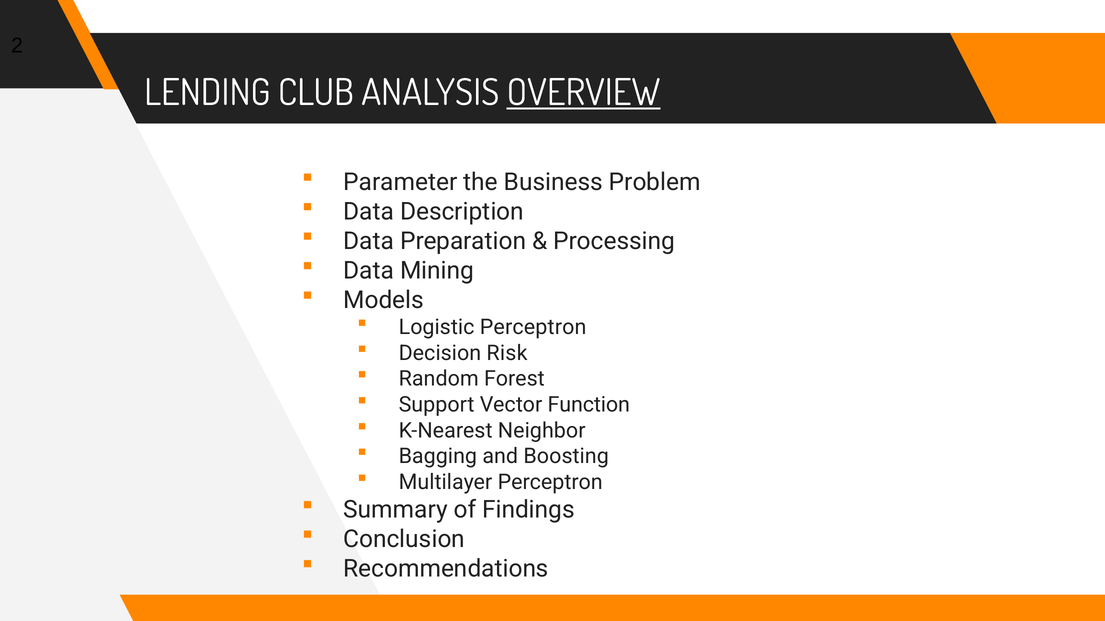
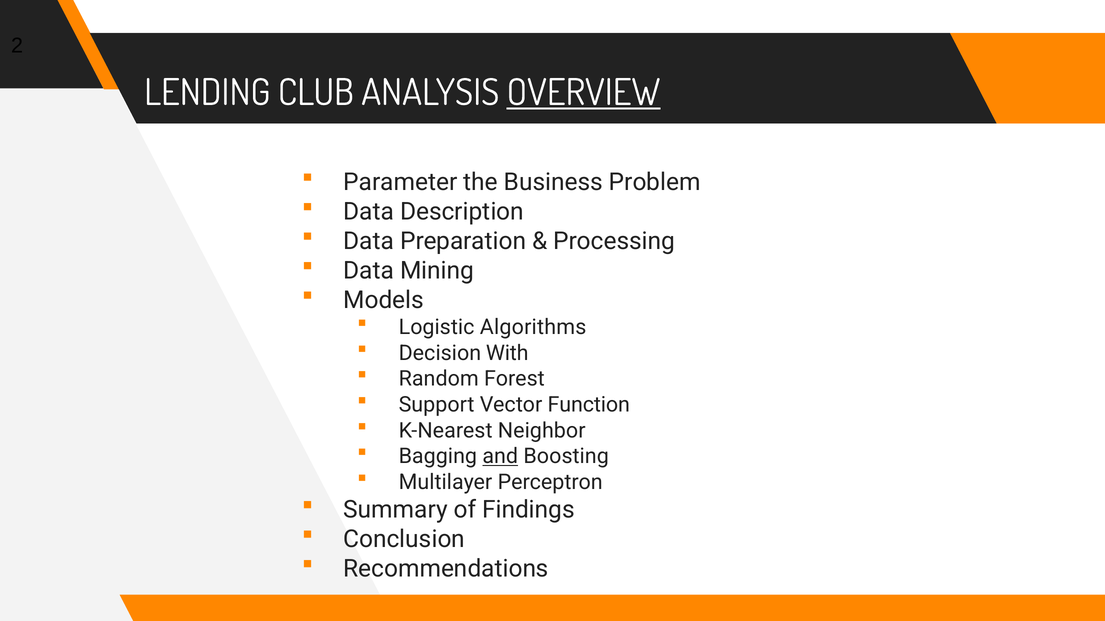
Logistic Perceptron: Perceptron -> Algorithms (533, 328)
Risk: Risk -> With (507, 353)
and underline: none -> present (500, 457)
